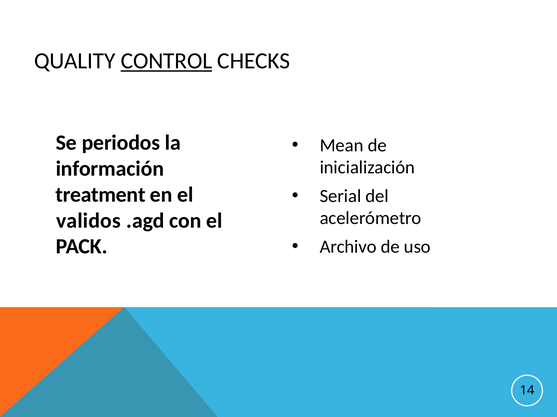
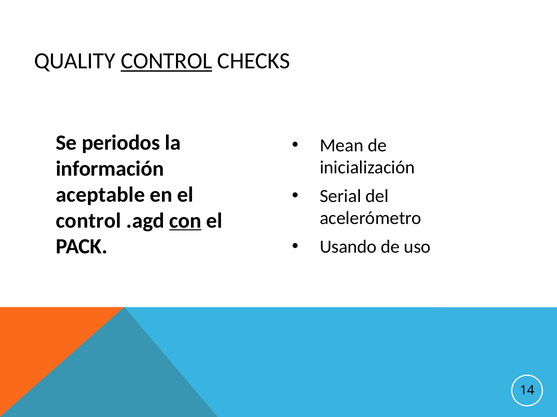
treatment: treatment -> aceptable (100, 195)
validos: validos -> control (88, 221)
con underline: none -> present (185, 221)
Archivo: Archivo -> Usando (348, 247)
